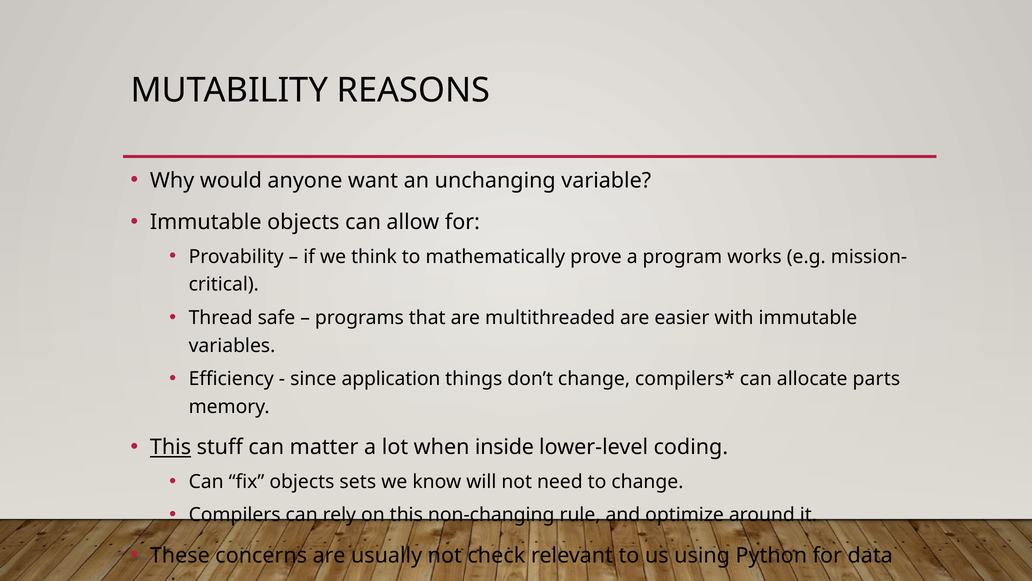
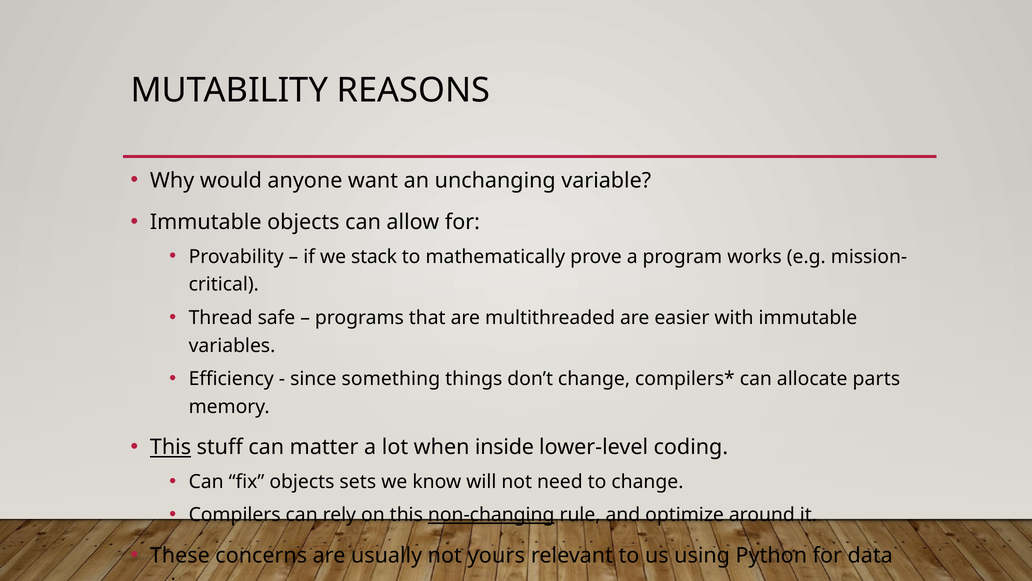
think: think -> stack (374, 256)
application: application -> something (391, 379)
non-changing underline: none -> present (491, 515)
check: check -> yours (496, 555)
